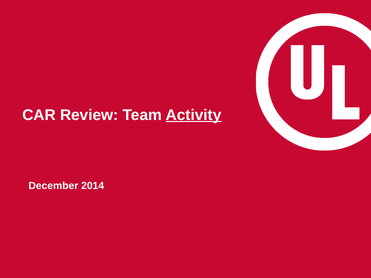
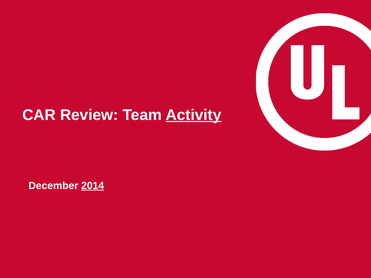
2014 underline: none -> present (93, 186)
